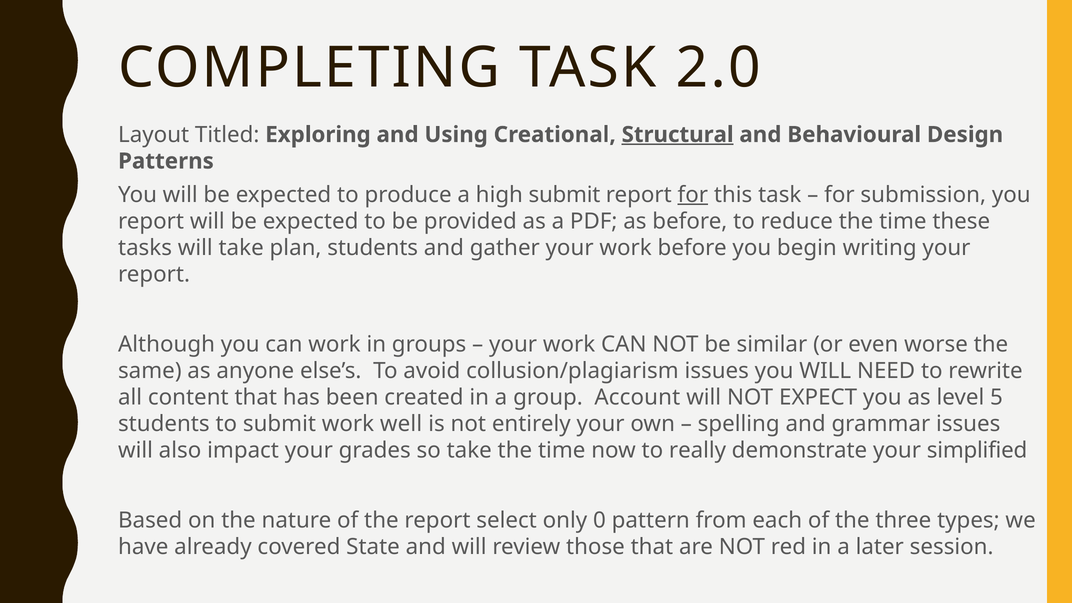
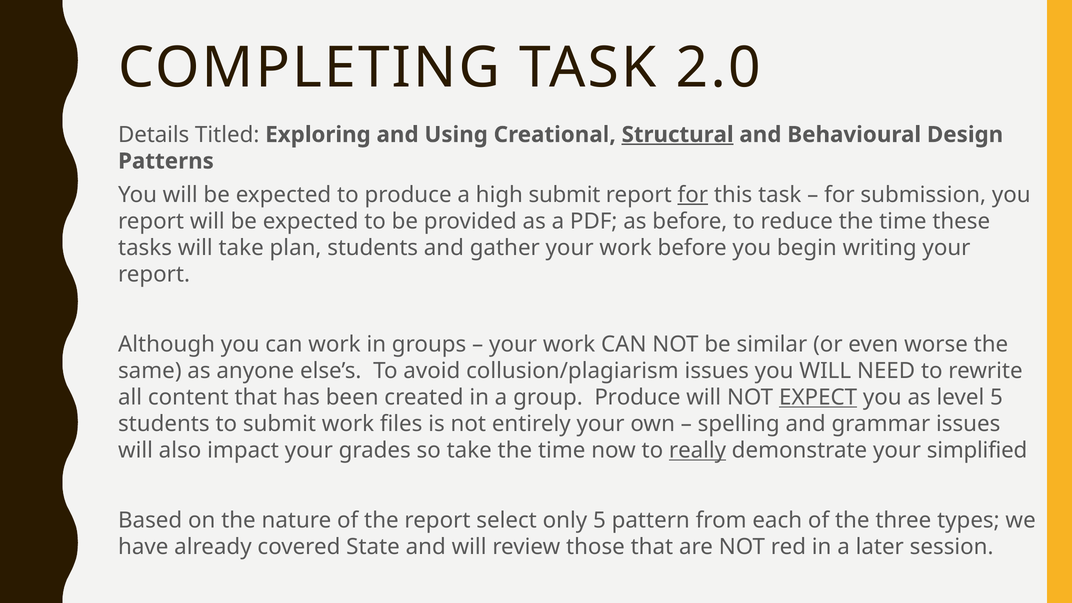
Layout: Layout -> Details (154, 135)
group Account: Account -> Produce (637, 397)
EXPECT underline: none -> present (818, 397)
well: well -> files (401, 424)
really underline: none -> present (698, 450)
only 0: 0 -> 5 (599, 521)
